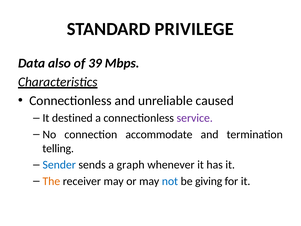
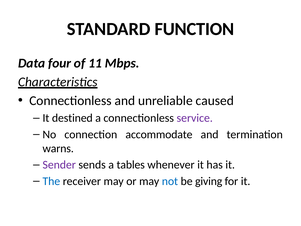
PRIVILEGE: PRIVILEGE -> FUNCTION (194, 29)
also: also -> four (60, 63)
39: 39 -> 11 (95, 63)
telling: telling -> warns (58, 148)
Sender colour: blue -> purple (59, 165)
graph: graph -> tables (131, 165)
The colour: orange -> blue (51, 181)
